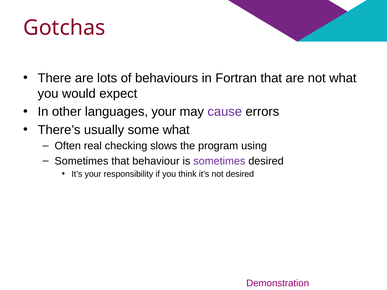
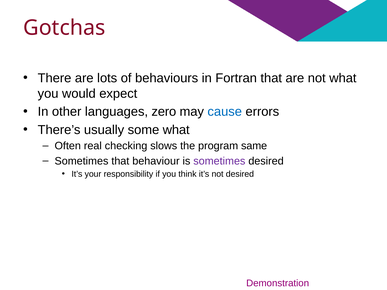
languages your: your -> zero (164, 112)
cause colour: purple -> blue (225, 112)
using: using -> same (254, 146)
